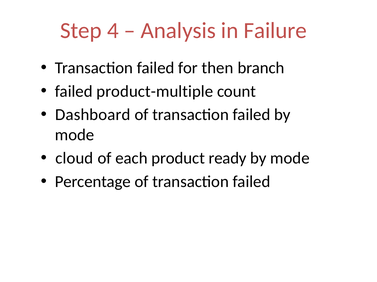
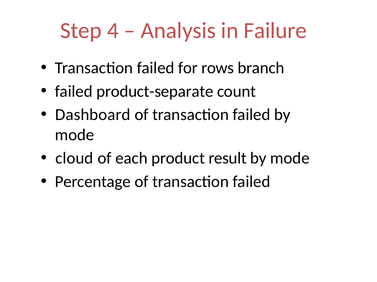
then: then -> rows (218, 68)
product-multiple: product-multiple -> product-separate (155, 92)
ready: ready -> result (228, 159)
